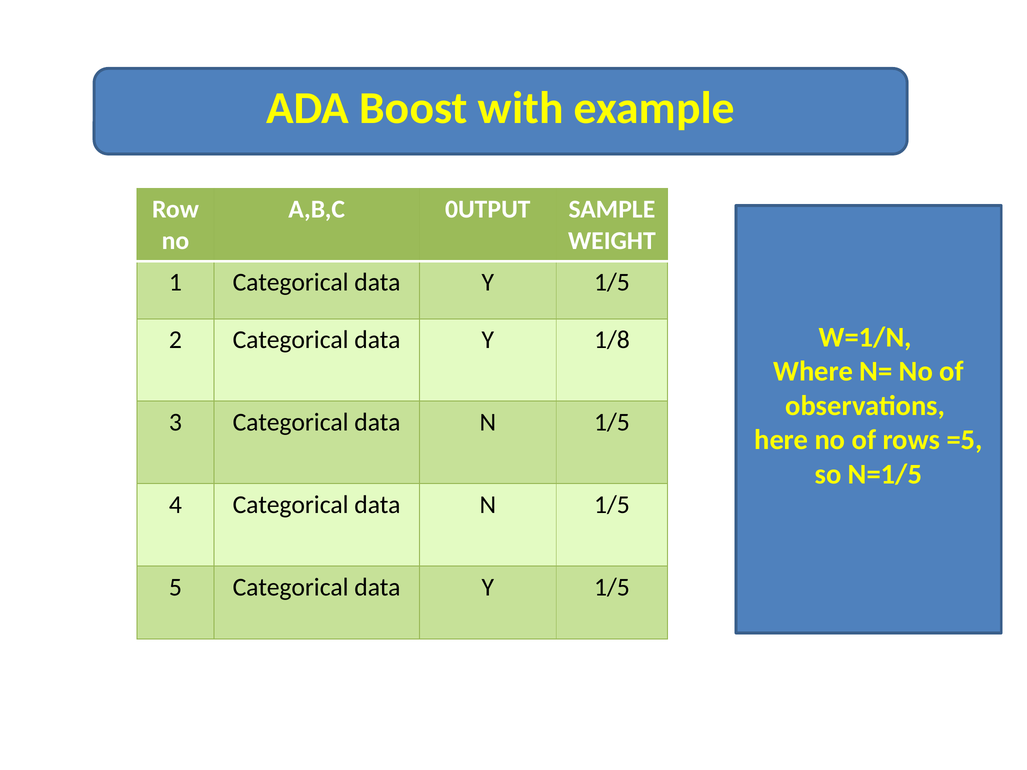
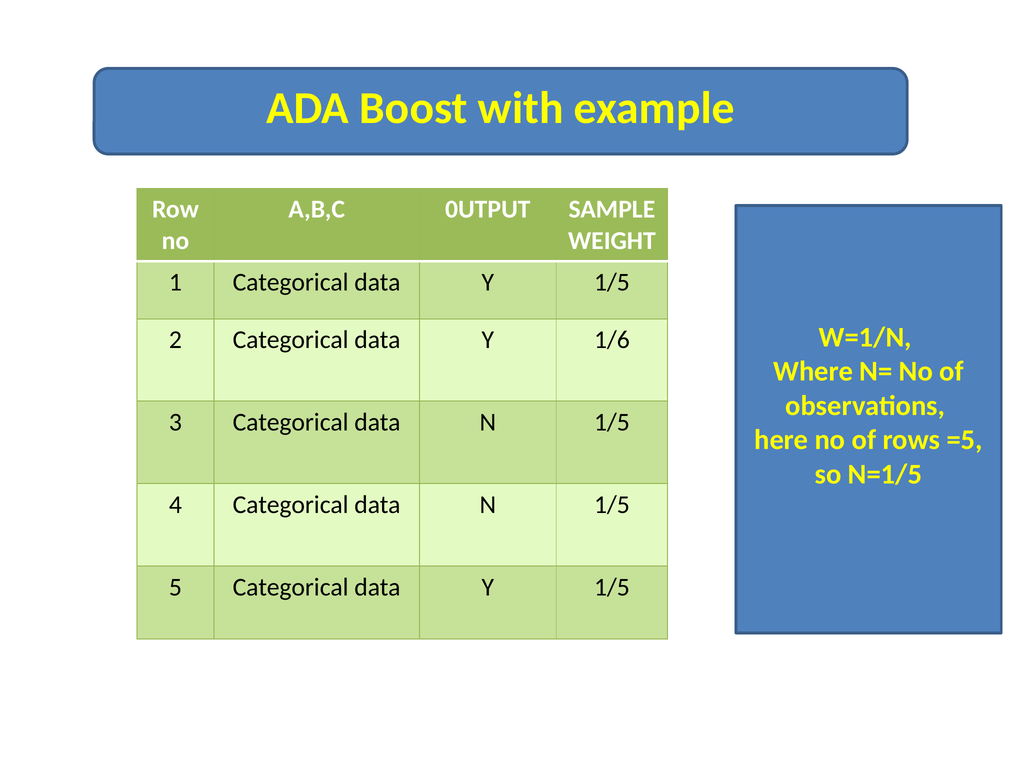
1/8: 1/8 -> 1/6 (612, 340)
